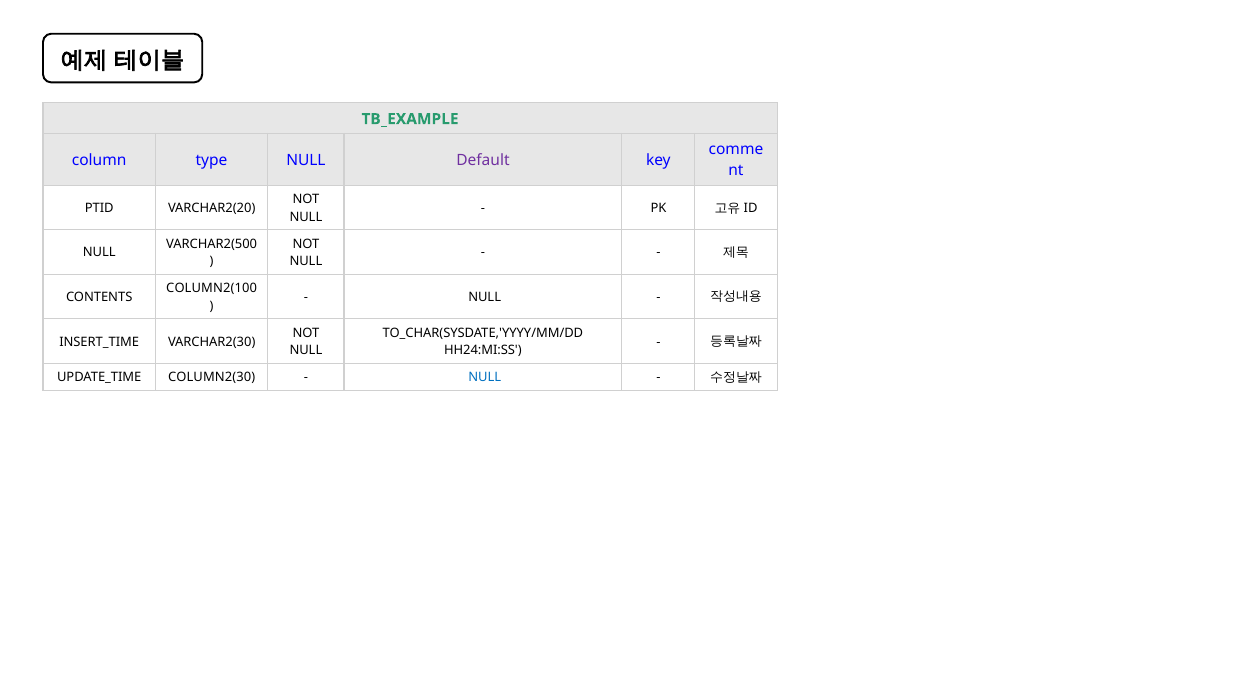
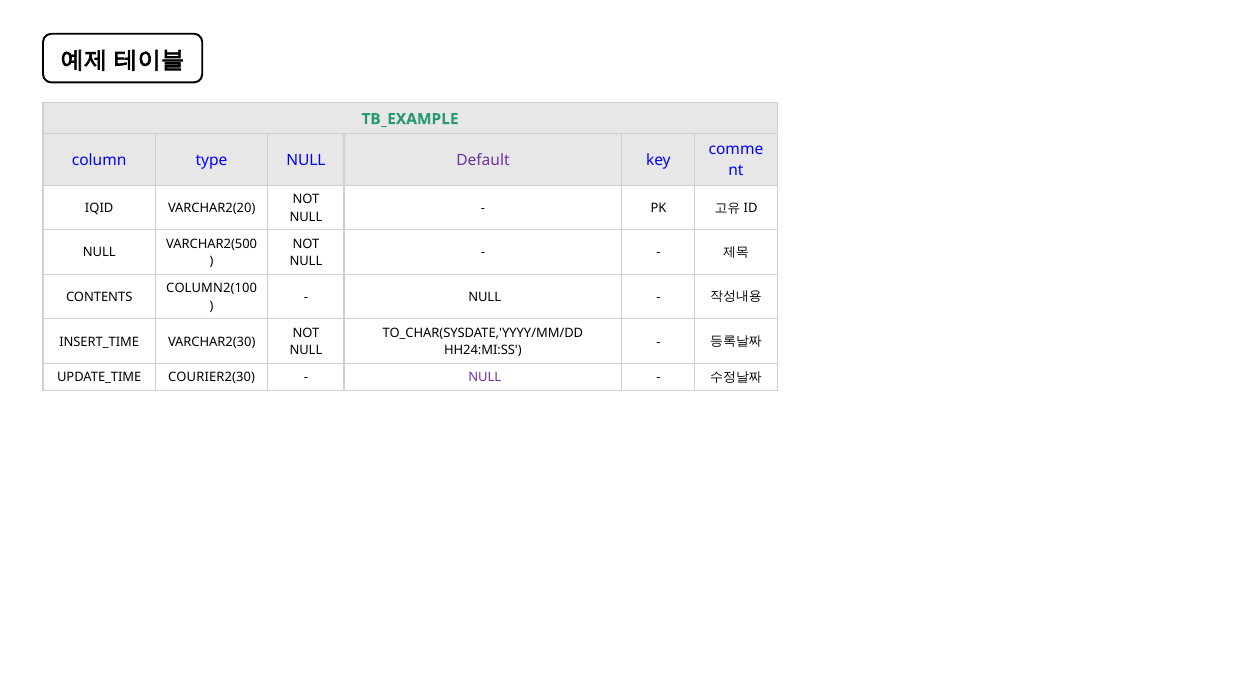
PTID: PTID -> IQID (99, 208)
COLUMN2(30: COLUMN2(30 -> COURIER2(30 (212, 377)
NULL colour: blue -> purple (485, 377)
